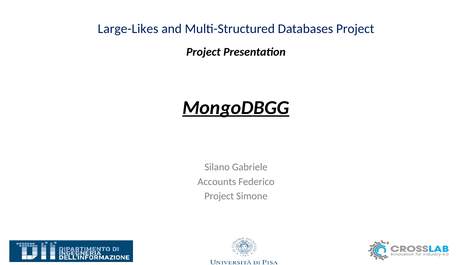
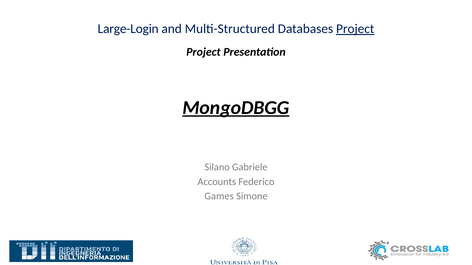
Large-Likes: Large-Likes -> Large-Login (128, 29)
Project underline: none -> present (355, 29)
Project: Project -> Games (219, 196)
